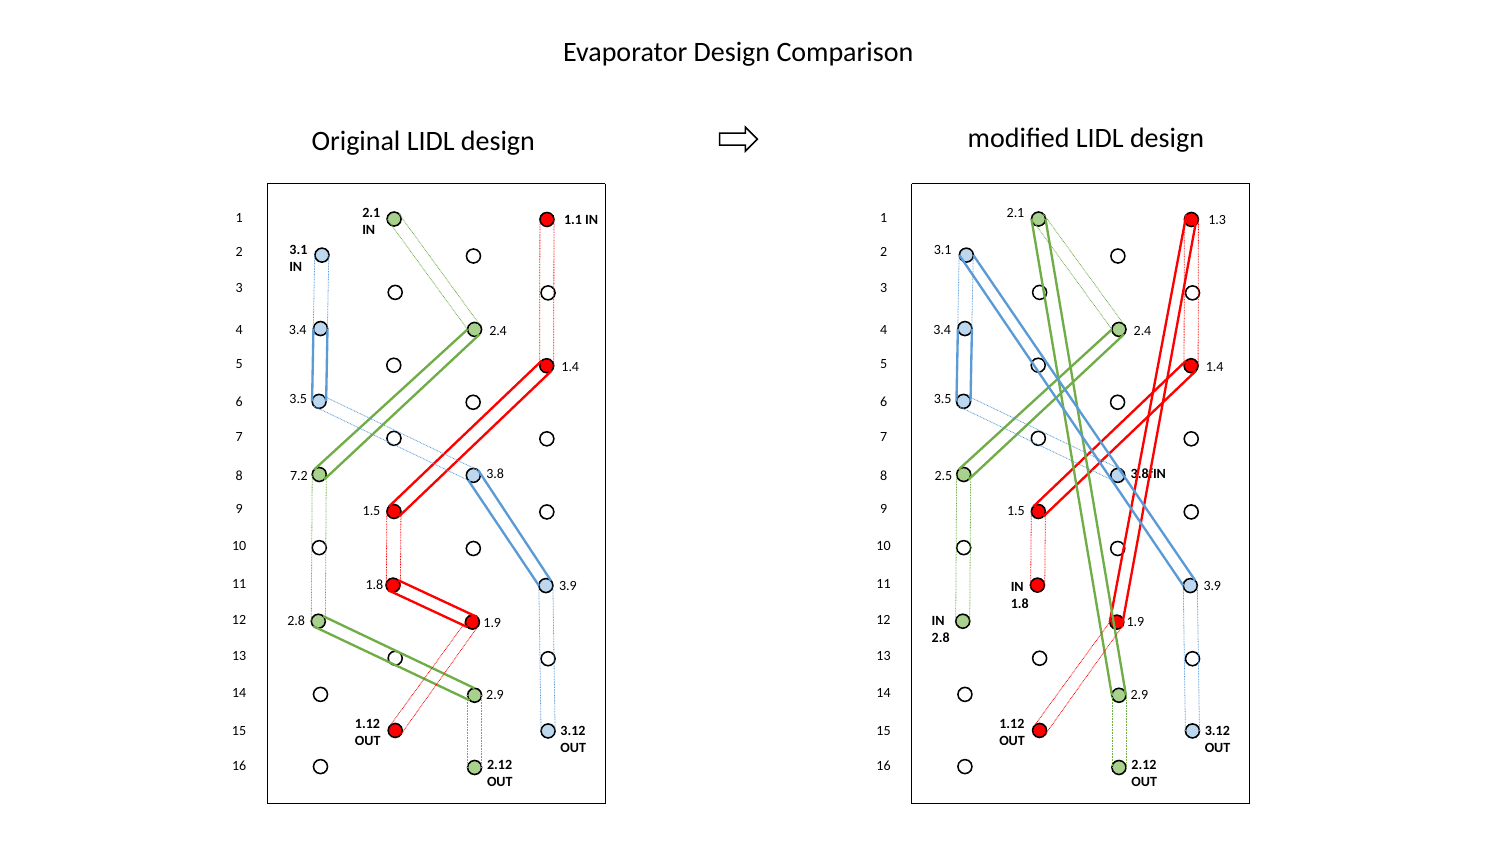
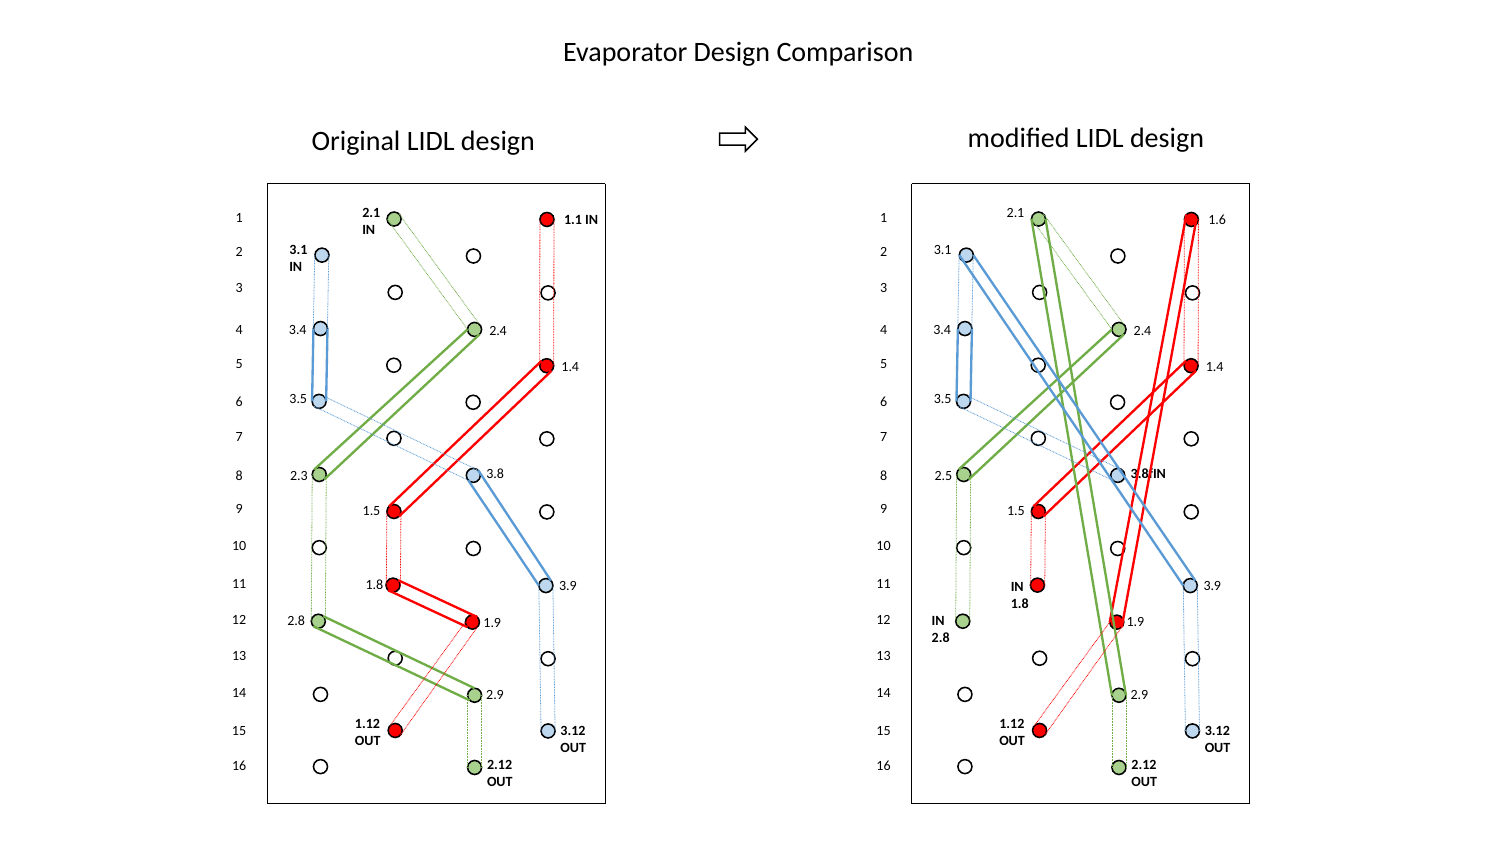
1.3: 1.3 -> 1.6 (1217, 219)
7.2: 7.2 -> 2.3 (299, 476)
